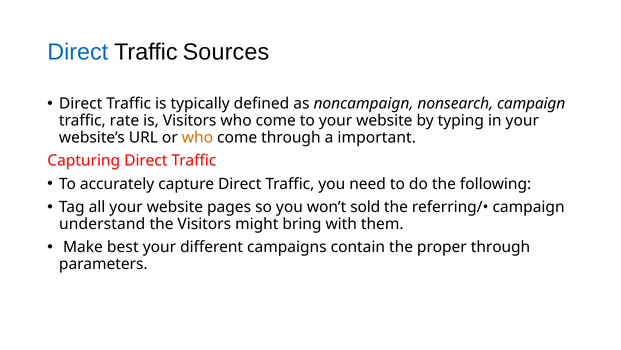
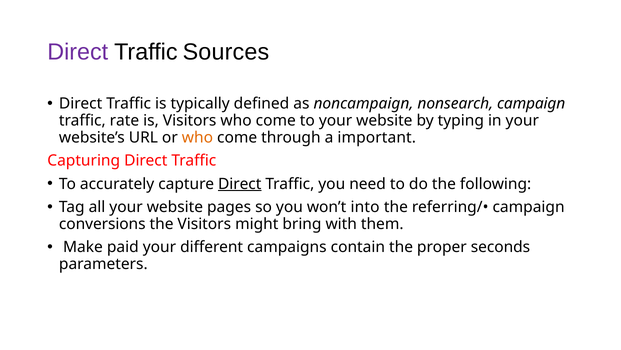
Direct colour: blue -> purple (78, 52)
Direct underline: none -> present (240, 184)
sold: sold -> into (365, 207)
understand: understand -> conversions (102, 224)
best: best -> paid (123, 247)
proper through: through -> seconds (501, 247)
